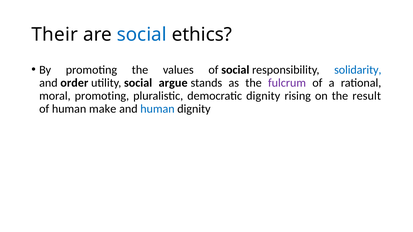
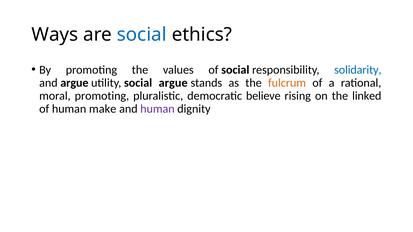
Their: Their -> Ways (55, 35)
and order: order -> argue (74, 83)
fulcrum colour: purple -> orange (287, 83)
democratic dignity: dignity -> believe (263, 96)
result: result -> linked (367, 96)
human colour: blue -> purple (157, 109)
